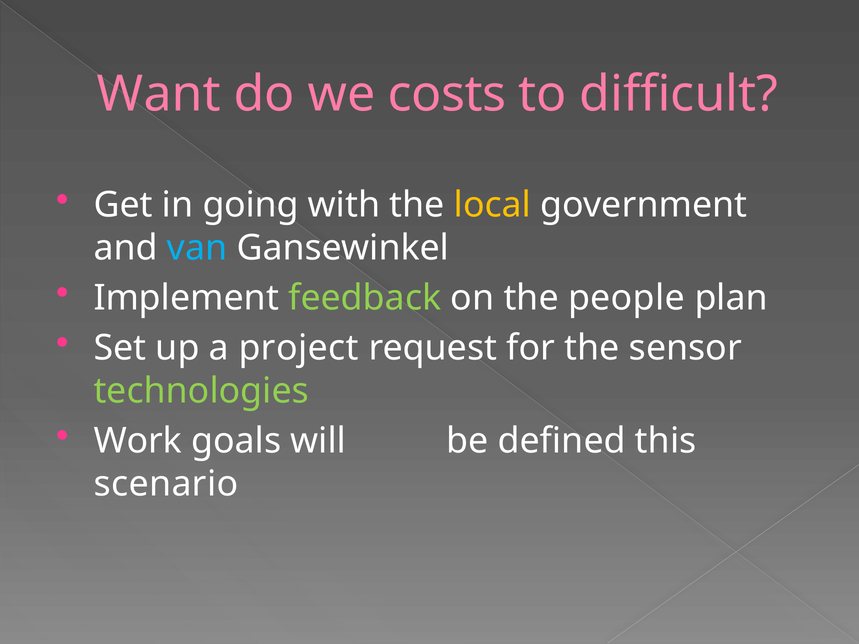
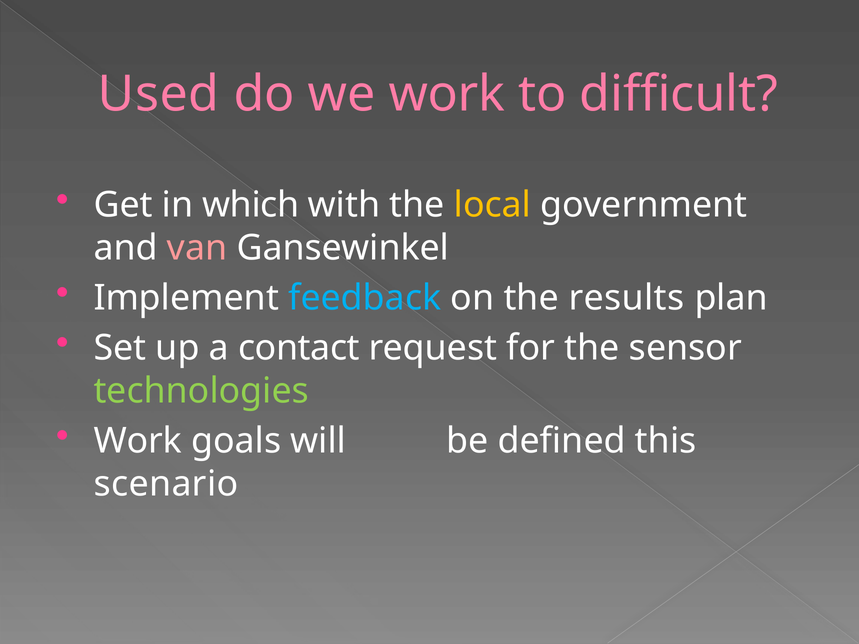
Want: Want -> Used (159, 94)
we costs: costs -> work (447, 94)
going: going -> which (251, 205)
van colour: light blue -> pink (197, 248)
feedback colour: light green -> light blue (365, 298)
people: people -> results (626, 298)
project: project -> contact (299, 348)
